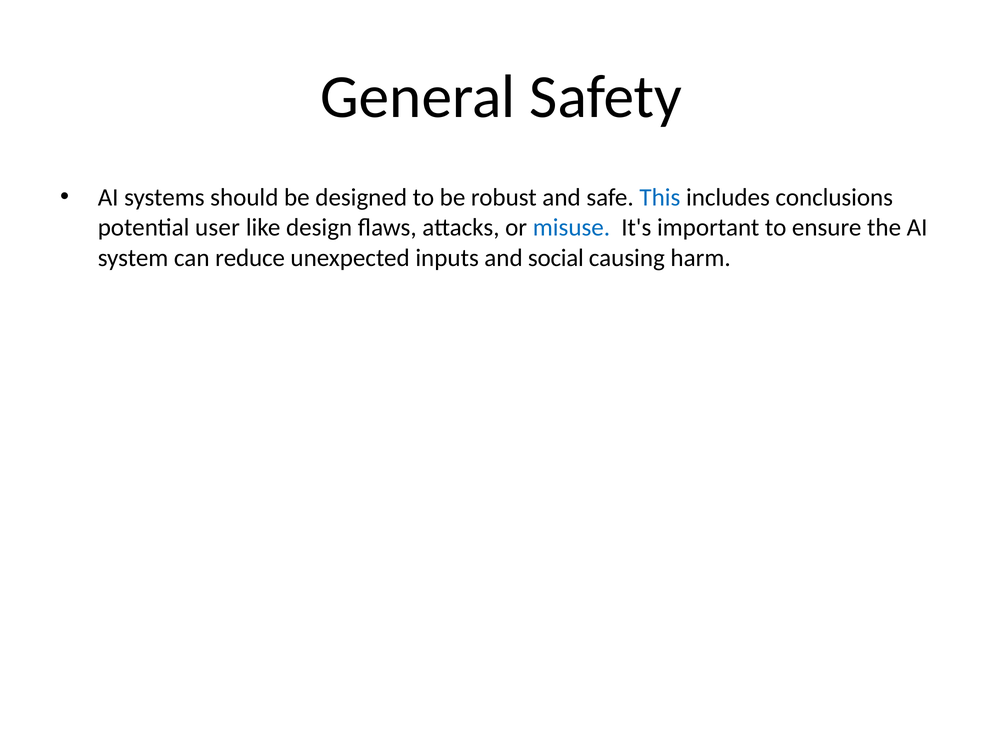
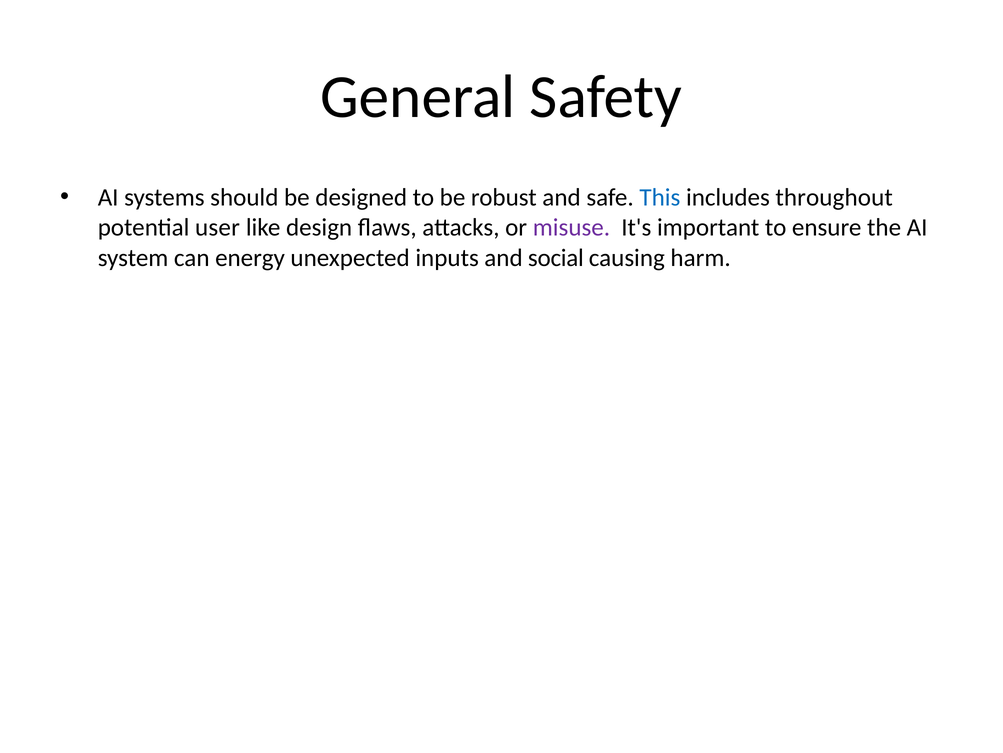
conclusions: conclusions -> throughout (834, 197)
misuse colour: blue -> purple (571, 227)
reduce: reduce -> energy (250, 258)
